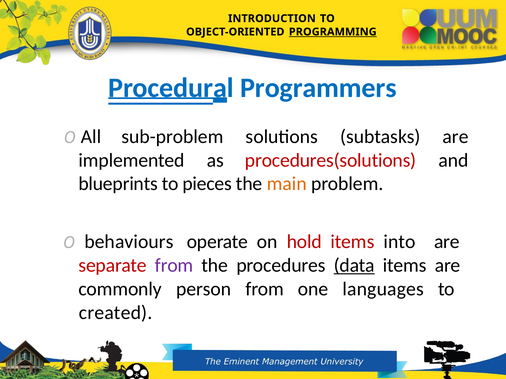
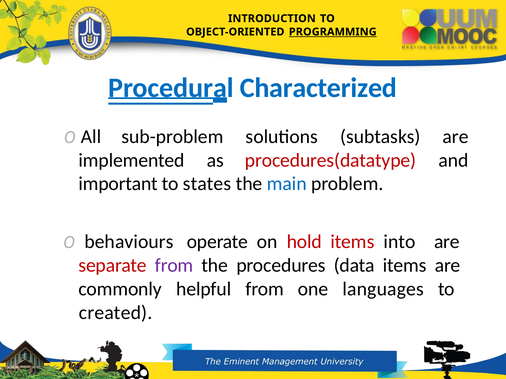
Programmers: Programmers -> Characterized (318, 88)
procedures(solutions: procedures(solutions -> procedures(datatype (331, 160)
blueprints: blueprints -> important (118, 184)
pieces: pieces -> states (207, 184)
main colour: orange -> blue (287, 184)
data underline: present -> none (354, 266)
person: person -> helpful (204, 289)
